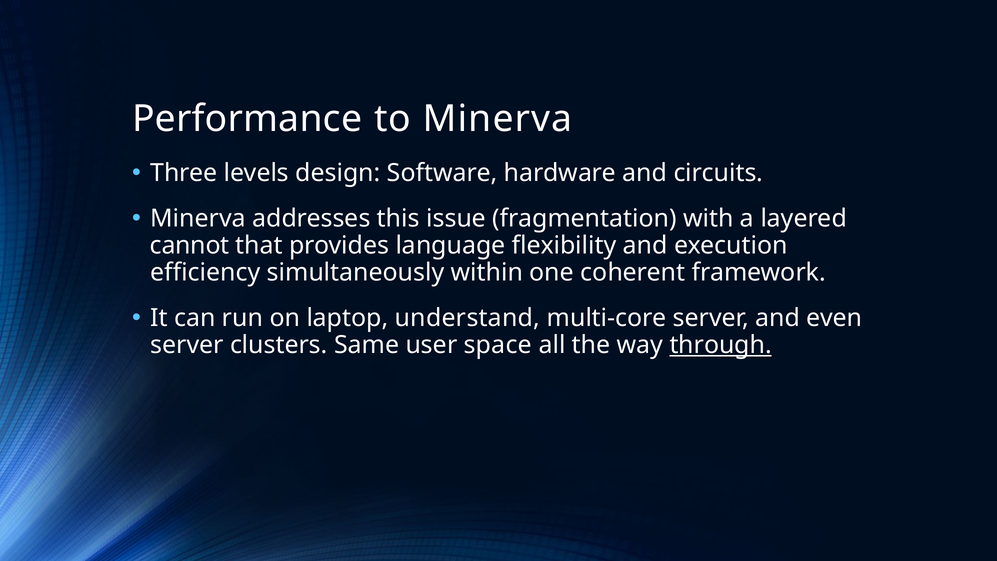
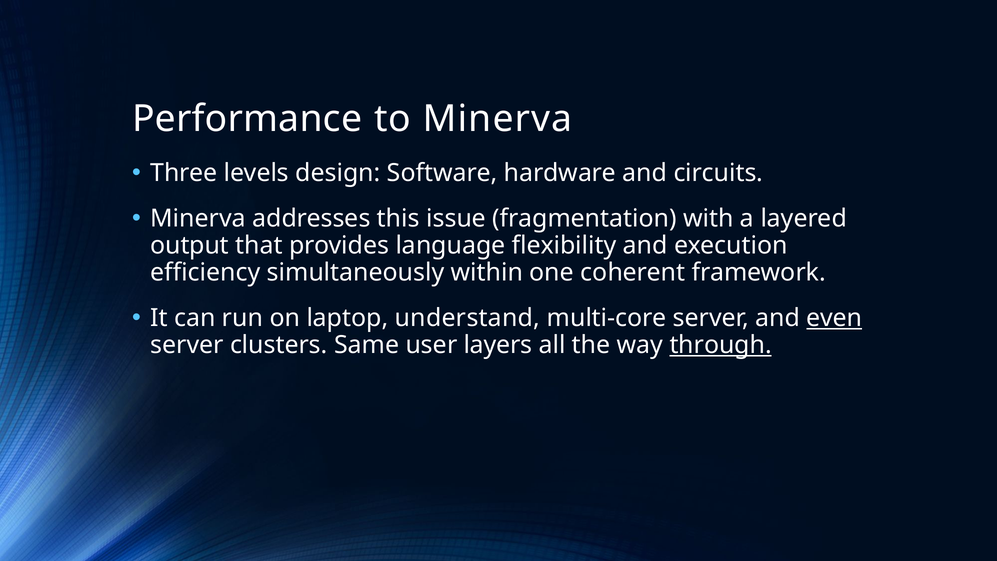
cannot: cannot -> output (190, 245)
even underline: none -> present (834, 318)
space: space -> layers (498, 345)
